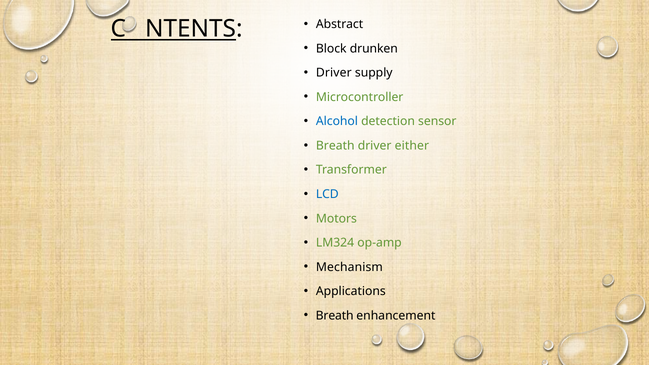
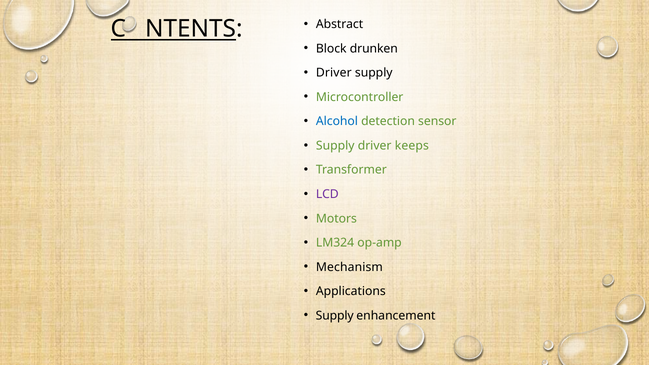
Breath: Breath -> Supply (335, 146)
either: either -> keeps (412, 146)
LCD colour: blue -> purple (327, 194)
Breath: Breath -> Supply (335, 316)
